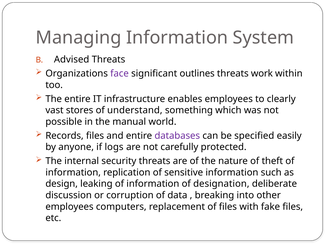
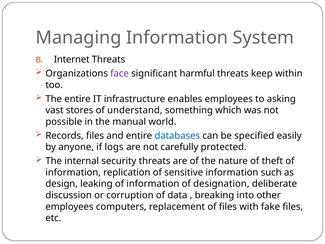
Advised: Advised -> Internet (72, 59)
outlines: outlines -> harmful (197, 73)
work: work -> keep (262, 73)
clearly: clearly -> asking (281, 99)
databases colour: purple -> blue (177, 136)
